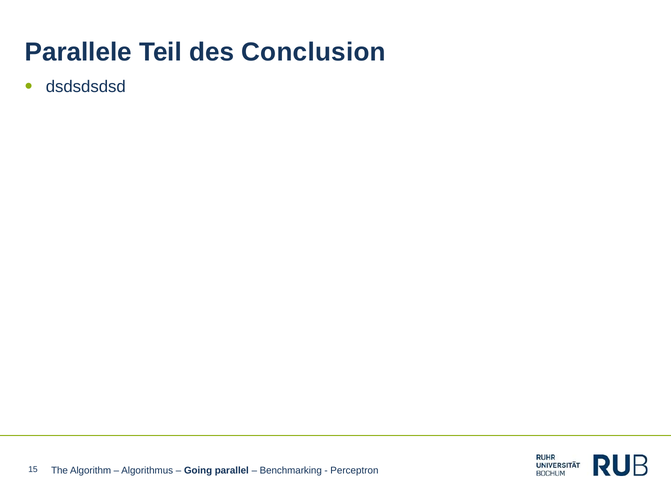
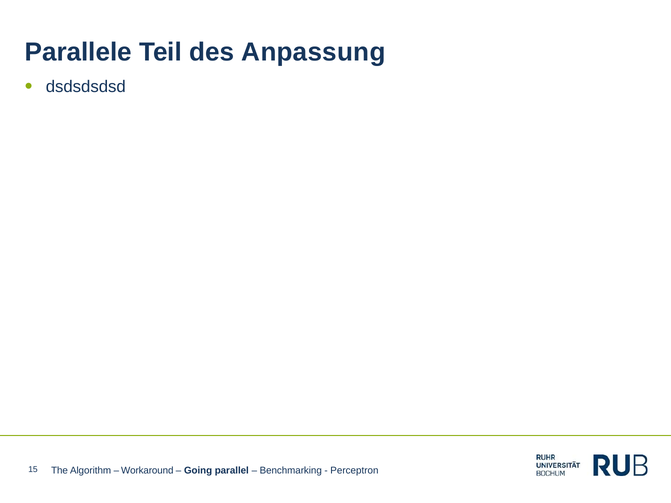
Conclusion: Conclusion -> Anpassung (313, 52)
Algorithmus: Algorithmus -> Workaround (147, 471)
